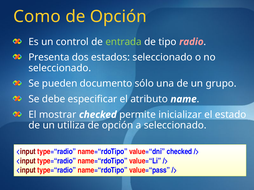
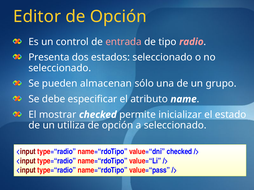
Como: Como -> Editor (37, 17)
entrada colour: light green -> pink (124, 42)
documento: documento -> almacenan (106, 84)
